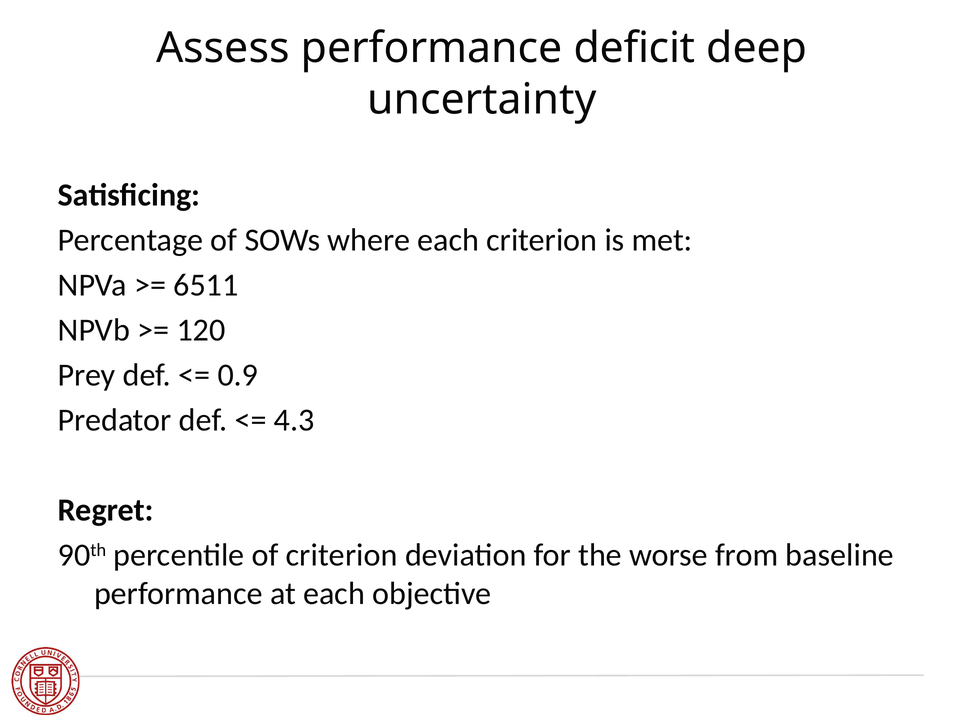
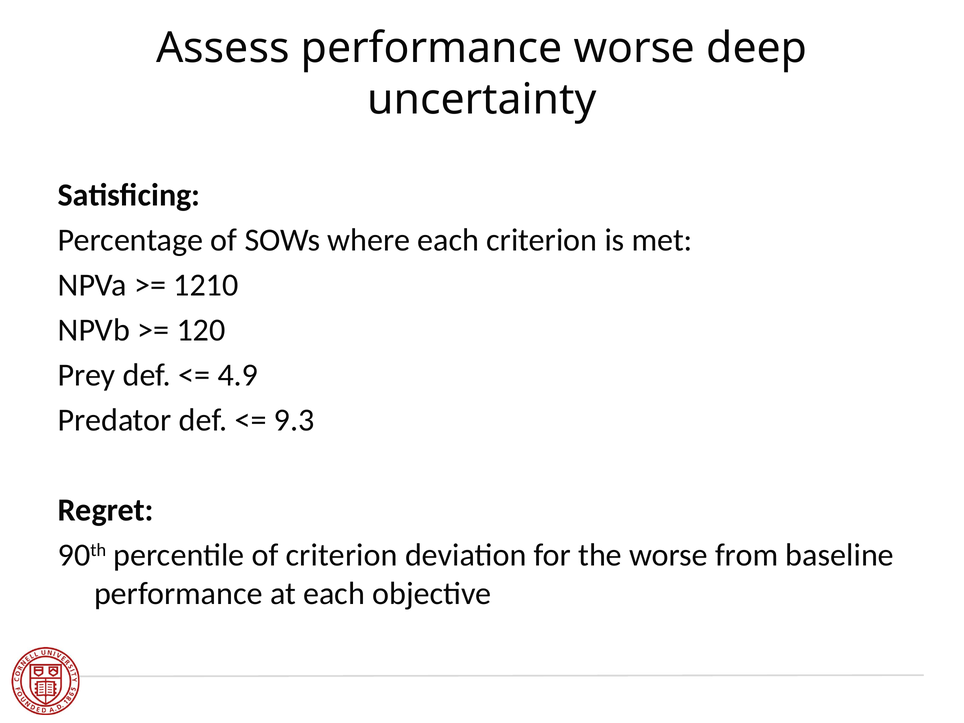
performance deficit: deficit -> worse (634, 48)
6511: 6511 -> 1210 (206, 285)
0.9: 0.9 -> 4.9 (238, 375)
4.3: 4.3 -> 9.3 (294, 420)
